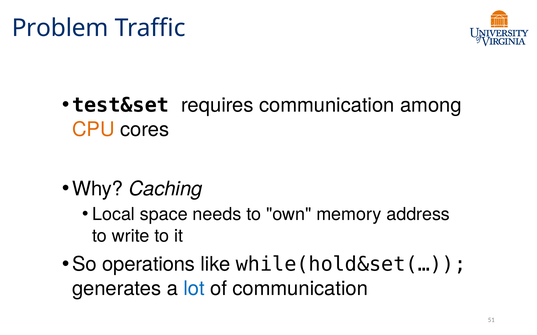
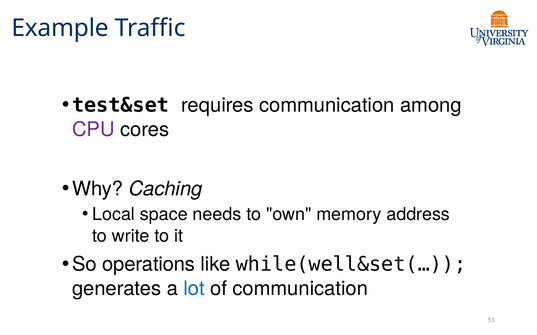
Problem: Problem -> Example (60, 28)
CPU colour: orange -> purple (93, 130)
while(hold&set(…: while(hold&set(… -> while(well&set(… (351, 265)
